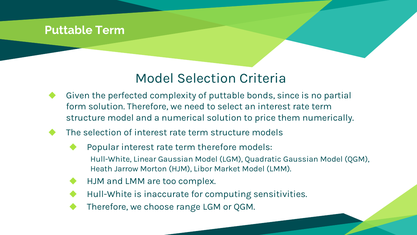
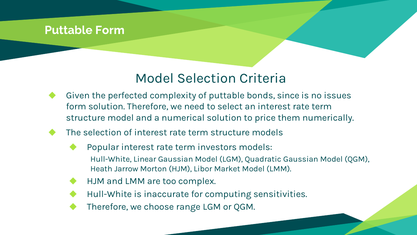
Puttable Term: Term -> Form (110, 30)
partial: partial -> issues (338, 95)
term therefore: therefore -> investors (217, 147)
